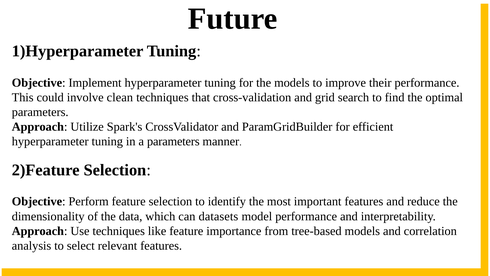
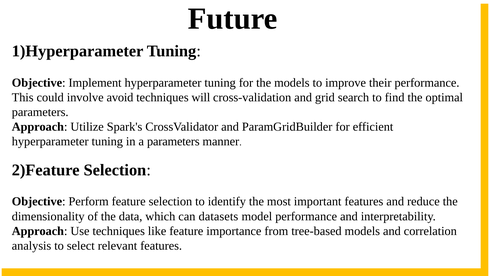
clean: clean -> avoid (120, 97)
that: that -> will (201, 97)
